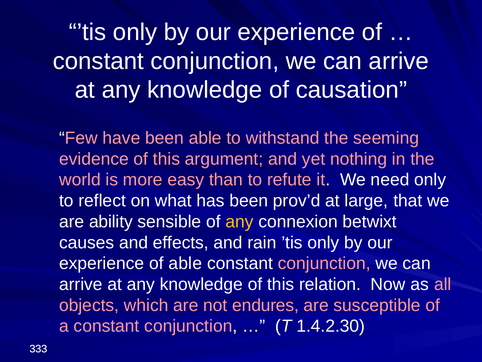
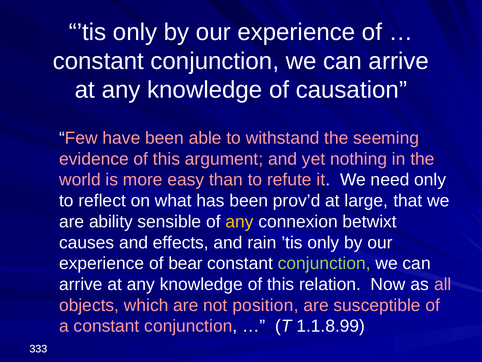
of able: able -> bear (186, 263)
conjunction colour: pink -> light green (324, 263)
endures: endures -> position (265, 305)
1.4.2.30: 1.4.2.30 -> 1.1.8.99 (331, 326)
